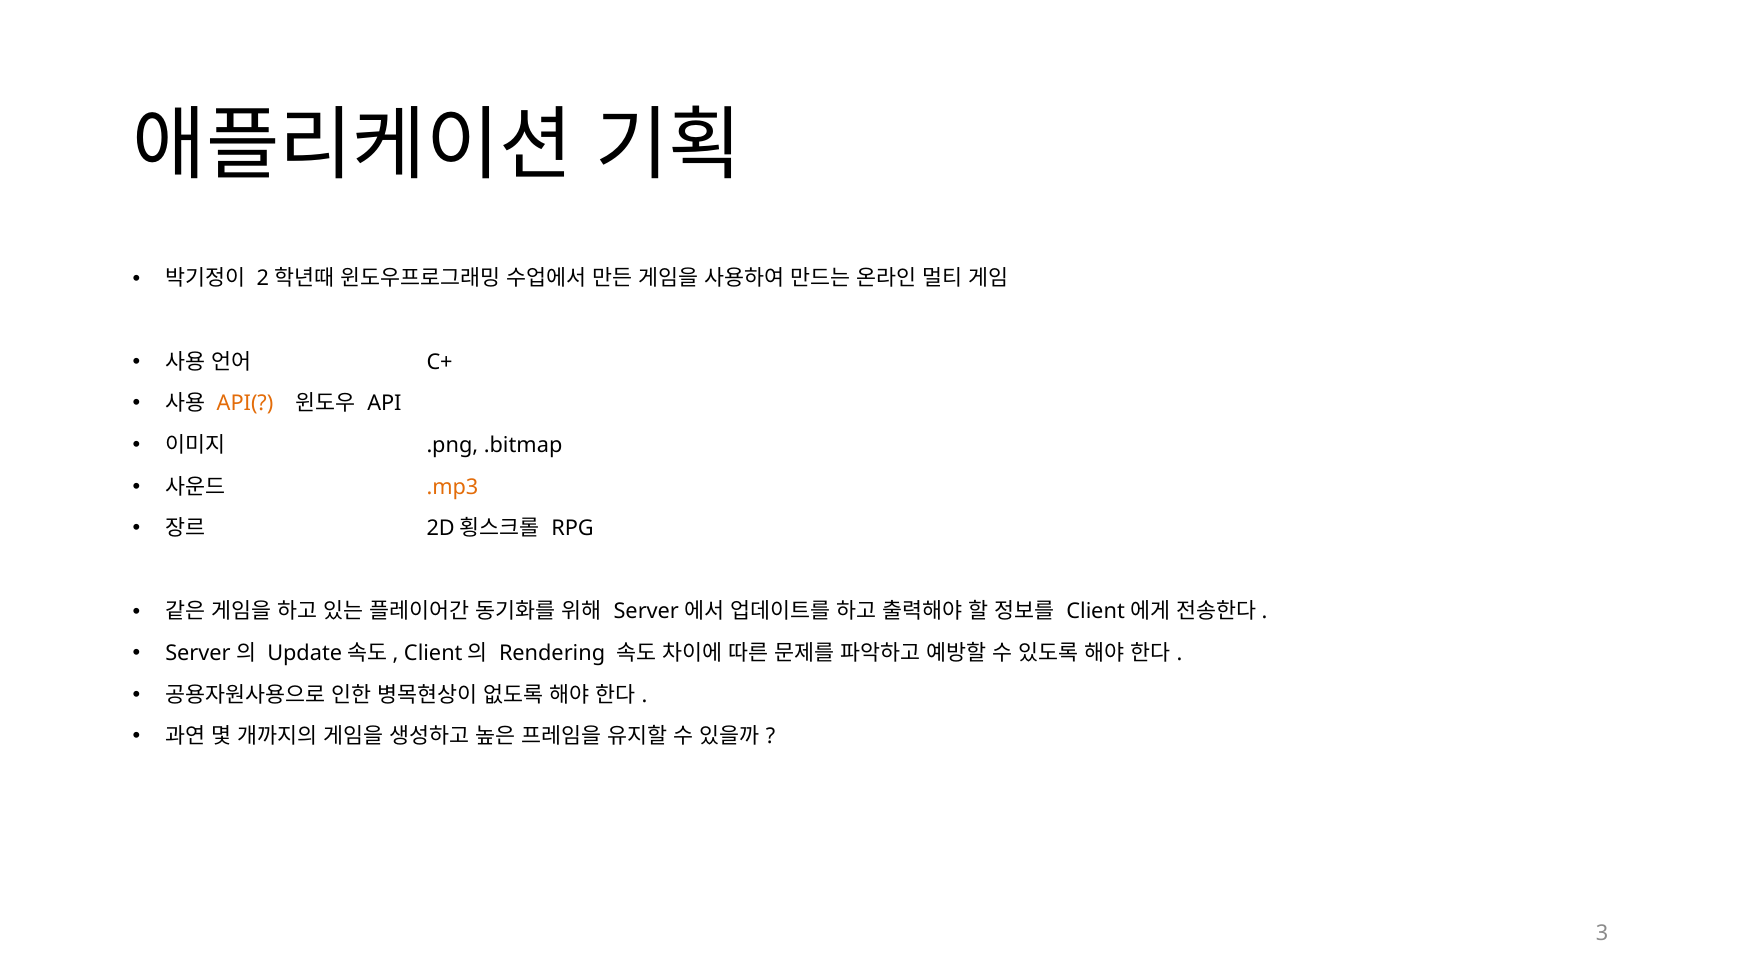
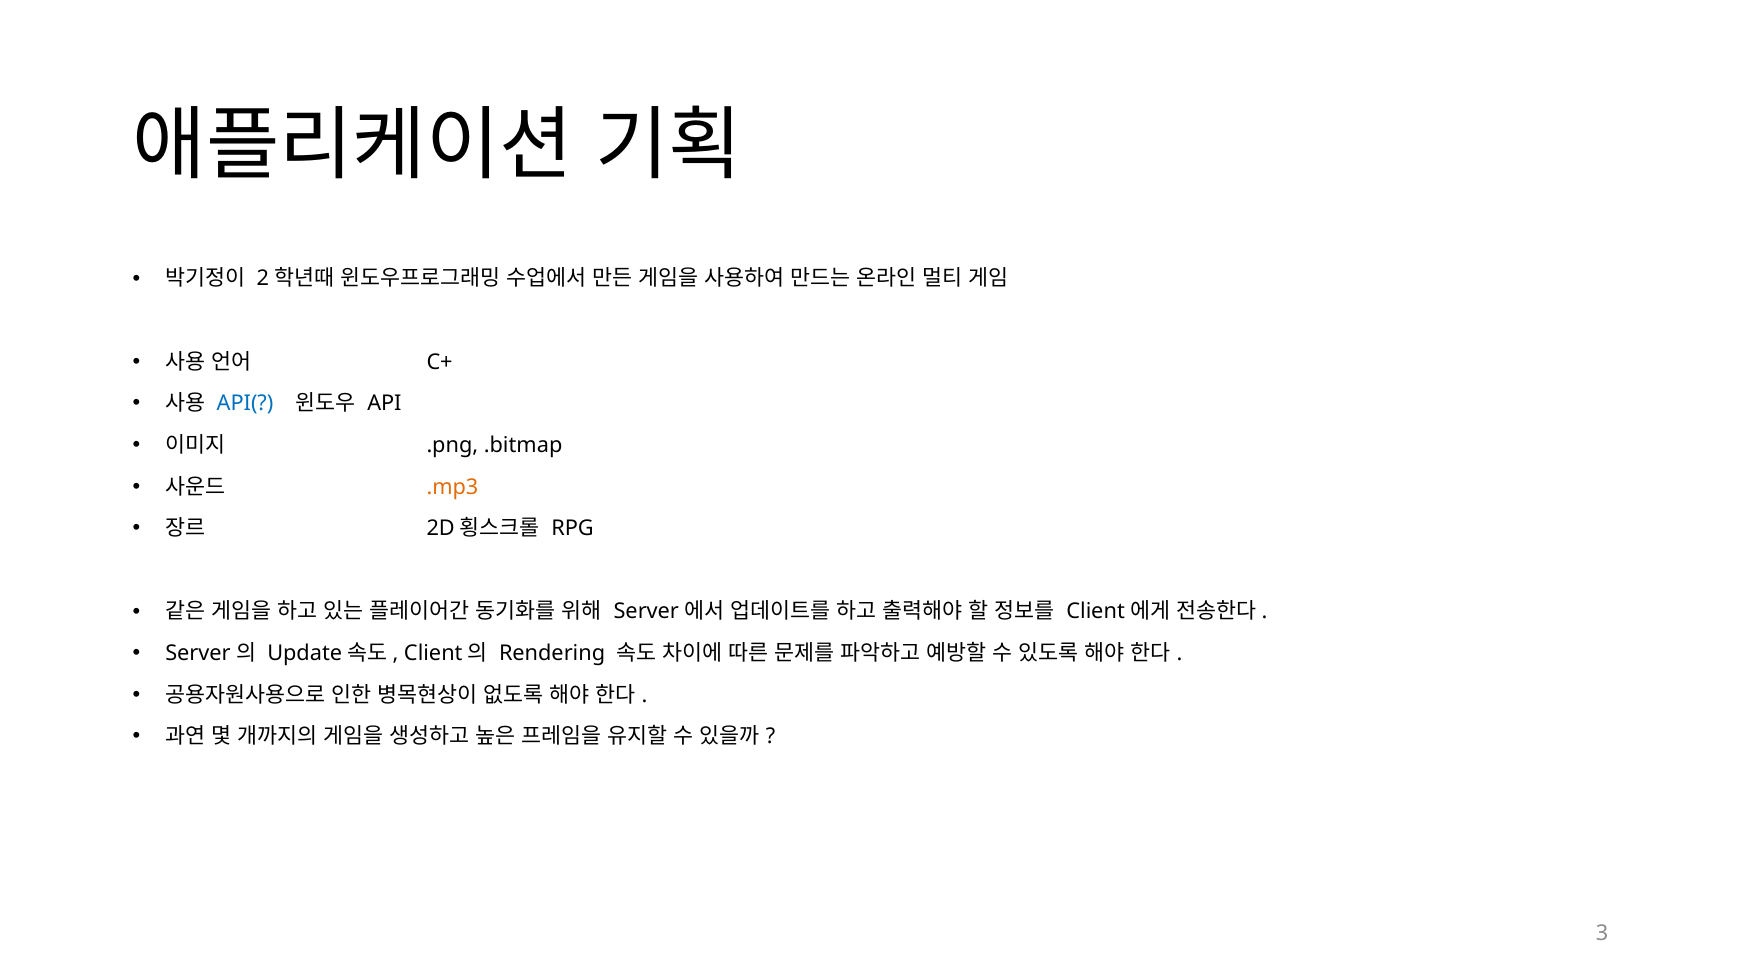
API( colour: orange -> blue (245, 404)
